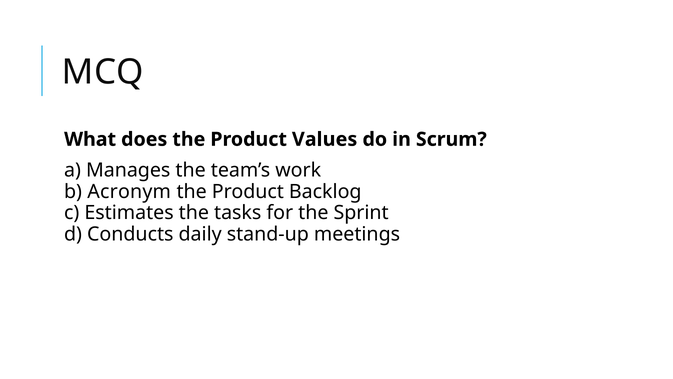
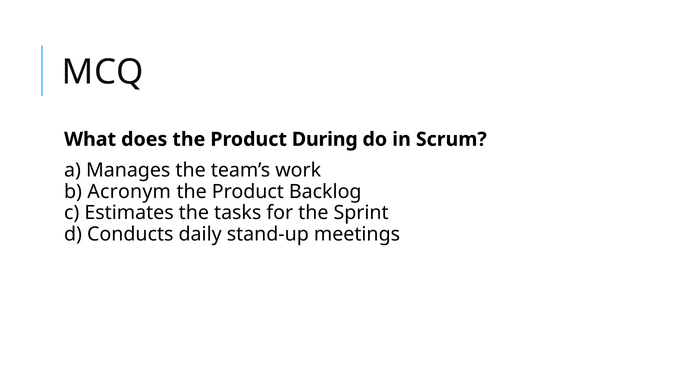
Values: Values -> During (325, 139)
